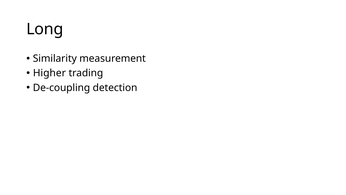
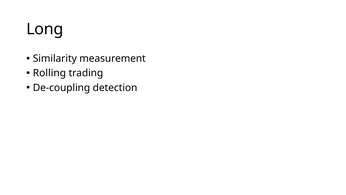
Higher: Higher -> Rolling (49, 73)
